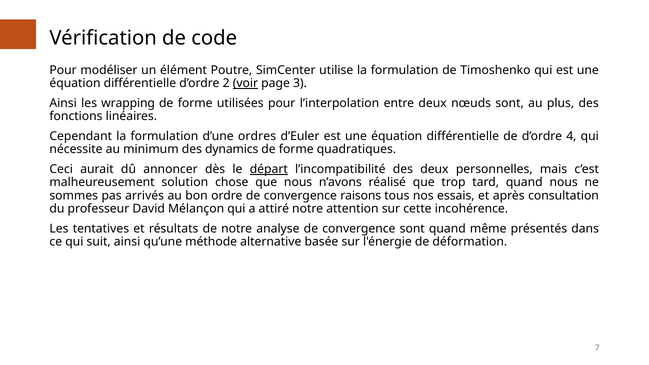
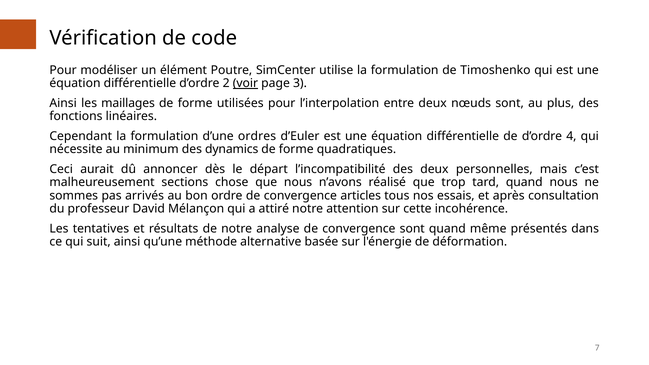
wrapping: wrapping -> maillages (128, 103)
départ underline: present -> none (269, 169)
solution: solution -> sections (185, 182)
raisons: raisons -> articles (361, 196)
